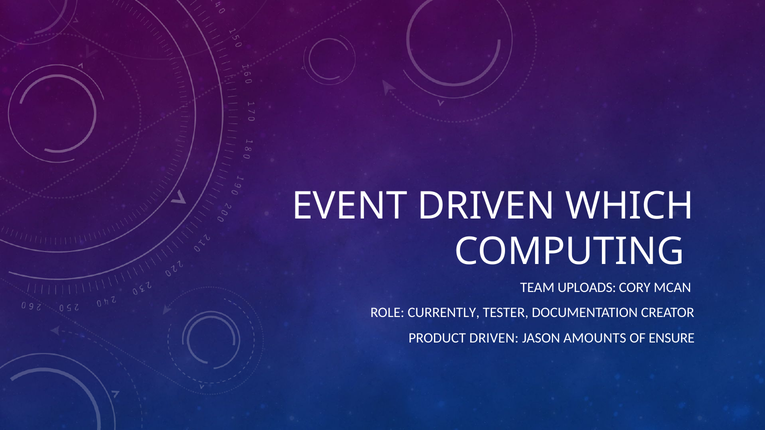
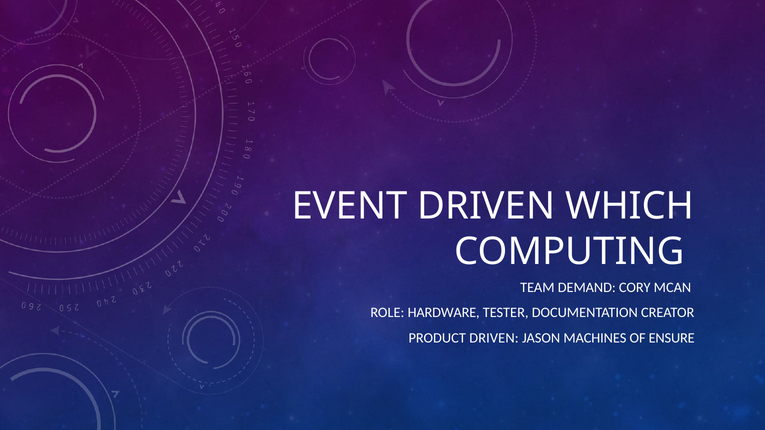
UPLOADS: UPLOADS -> DEMAND (587, 288)
CURRENTLY: CURRENTLY -> HARDWARE (444, 313)
AMOUNTS: AMOUNTS -> MACHINES (595, 338)
